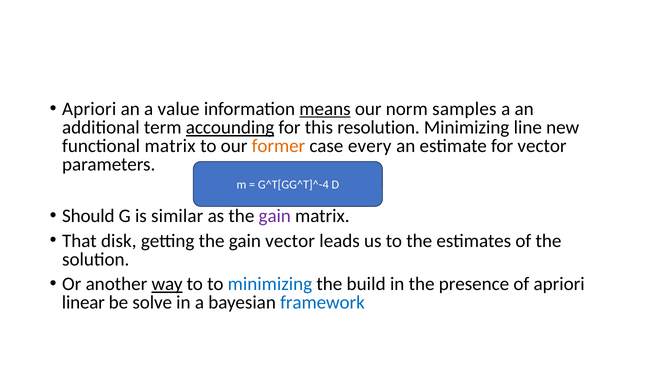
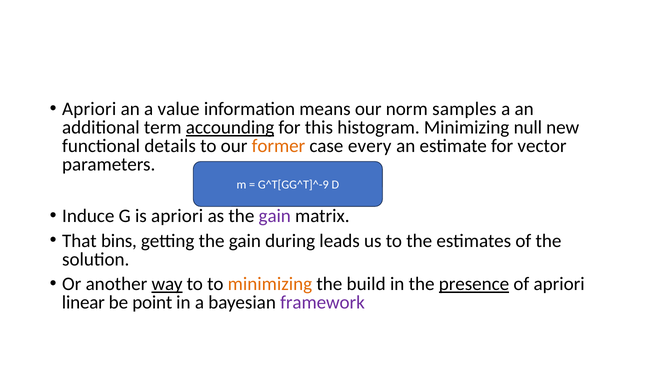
means underline: present -> none (325, 109)
resolution: resolution -> histogram (379, 127)
line: line -> null (528, 127)
functional matrix: matrix -> details (170, 146)
G^T[GG^T]^-4: G^T[GG^T]^-4 -> G^T[GG^T]^-9 (293, 185)
Should: Should -> Induce (88, 216)
is similar: similar -> apriori (177, 216)
disk: disk -> bins (119, 241)
gain vector: vector -> during (290, 241)
minimizing colour: blue -> orange (270, 284)
presence underline: none -> present (474, 284)
solve: solve -> point (152, 302)
framework colour: blue -> purple (322, 302)
